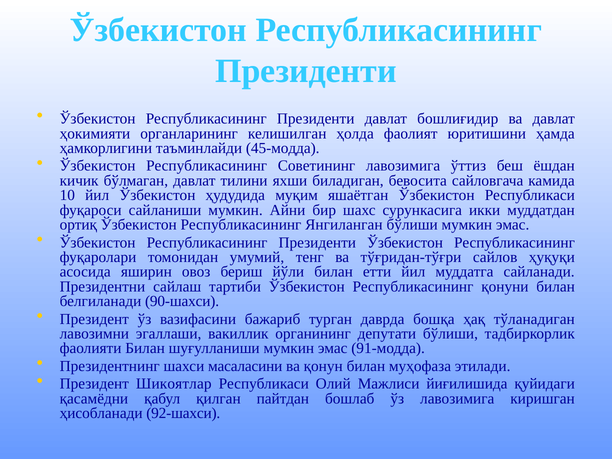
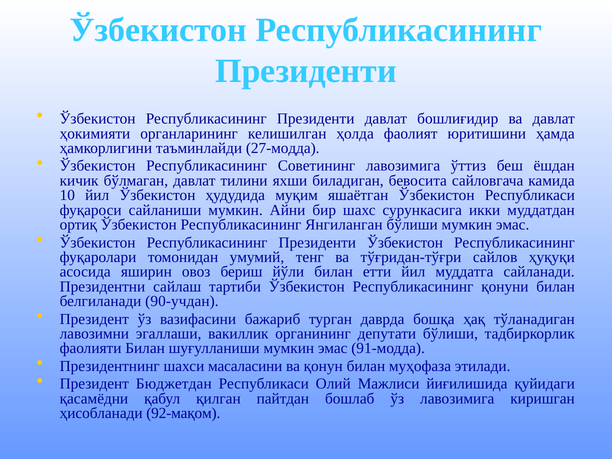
45-модда: 45-модда -> 27-модда (283, 148)
90-шахси: 90-шахси -> 90-учдан (182, 301)
Шикоятлар: Шикоятлар -> Бюджетдан (174, 384)
92-шахси: 92-шахси -> 92-мақом (183, 413)
